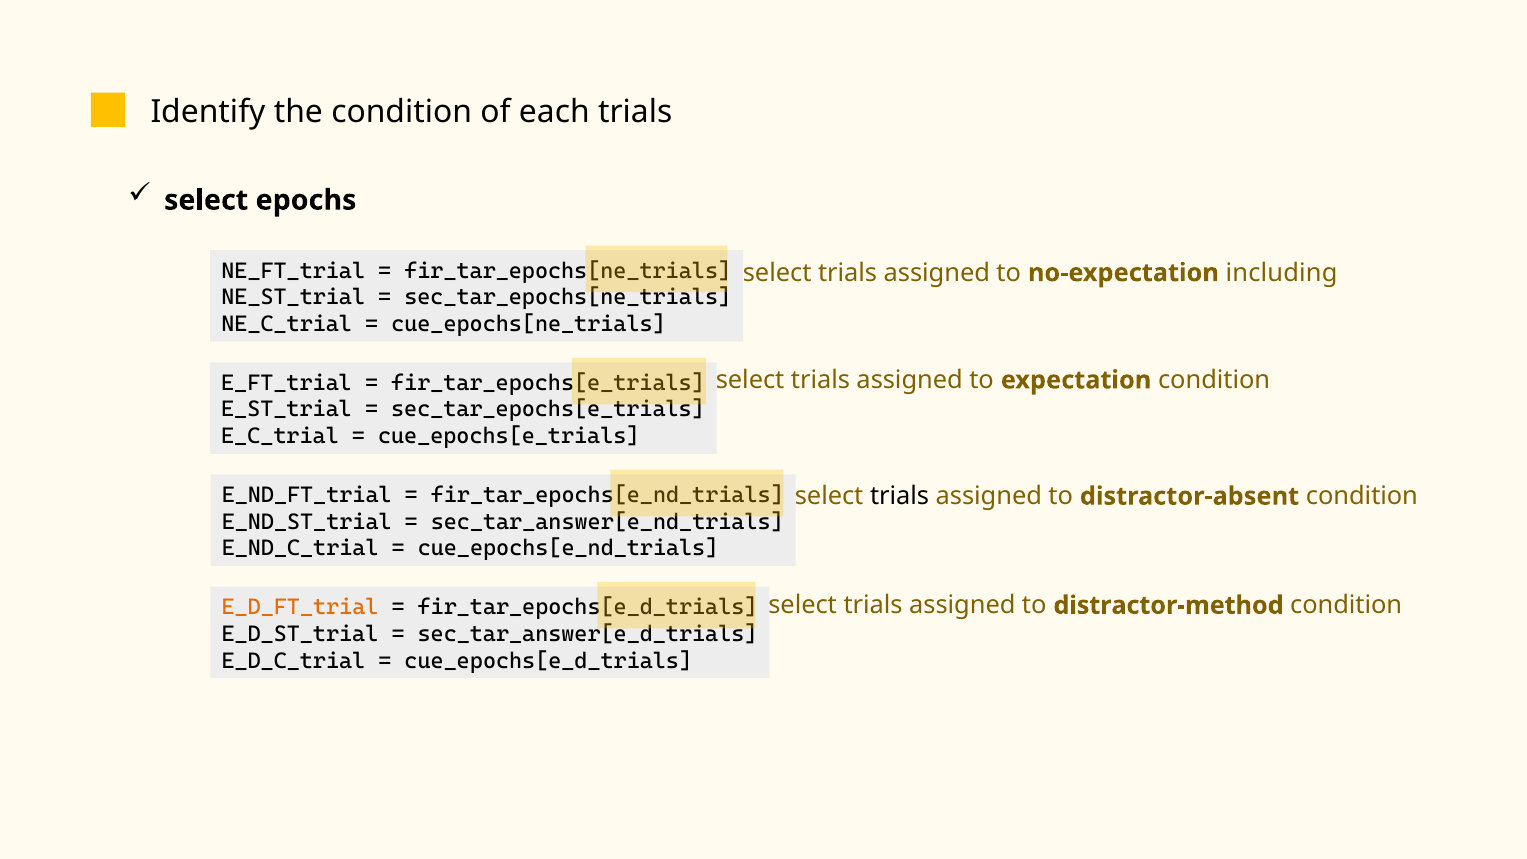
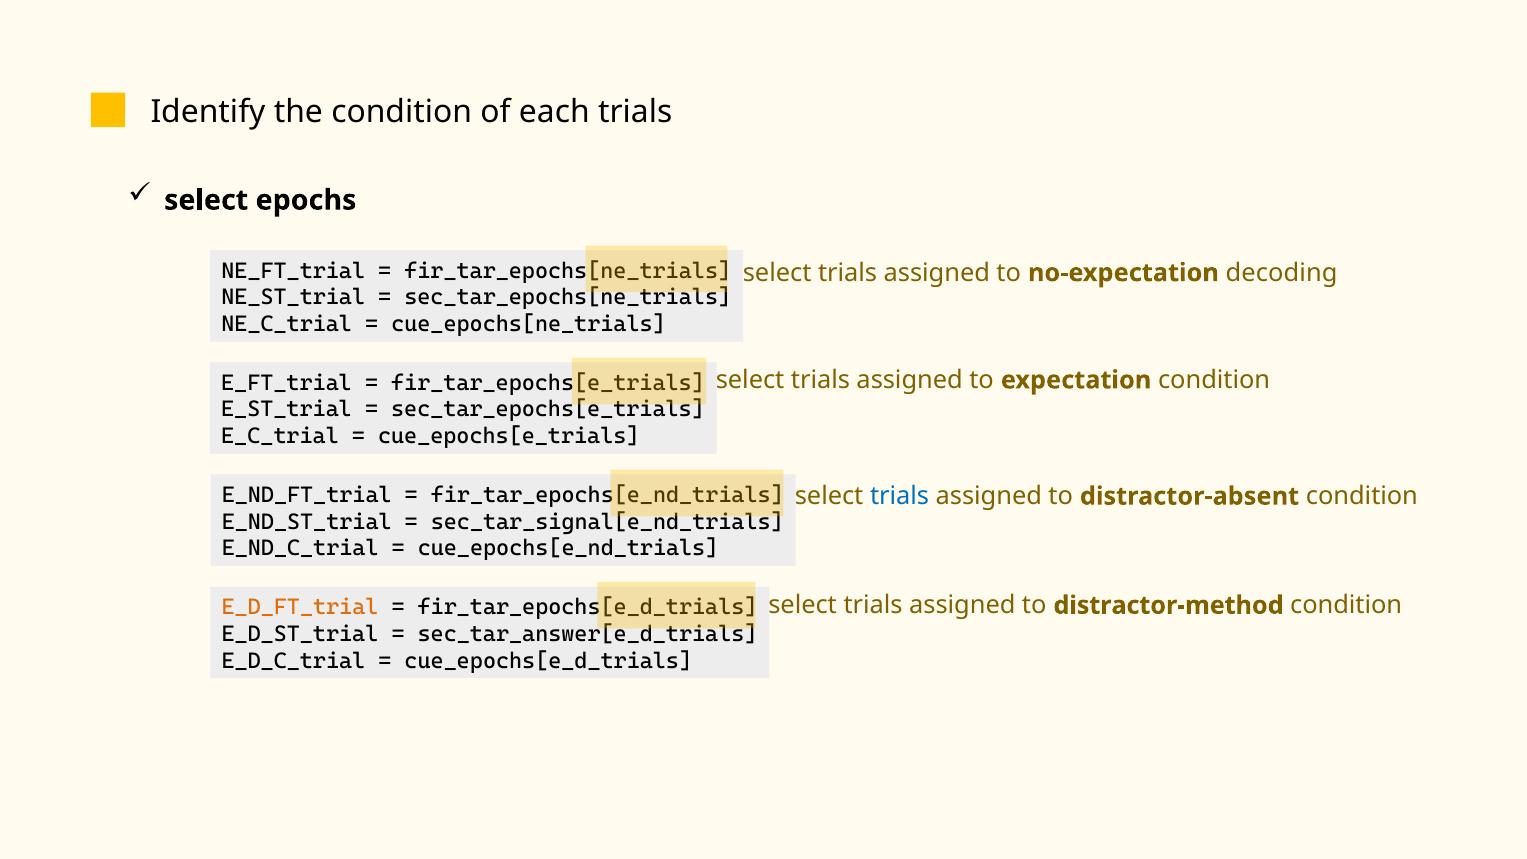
including: including -> decoding (1282, 273)
trials colour: black -> blue (900, 496)
sec_tar_answer[e_nd_trials: sec_tar_answer[e_nd_trials -> sec_tar_signal[e_nd_trials (607, 522)
